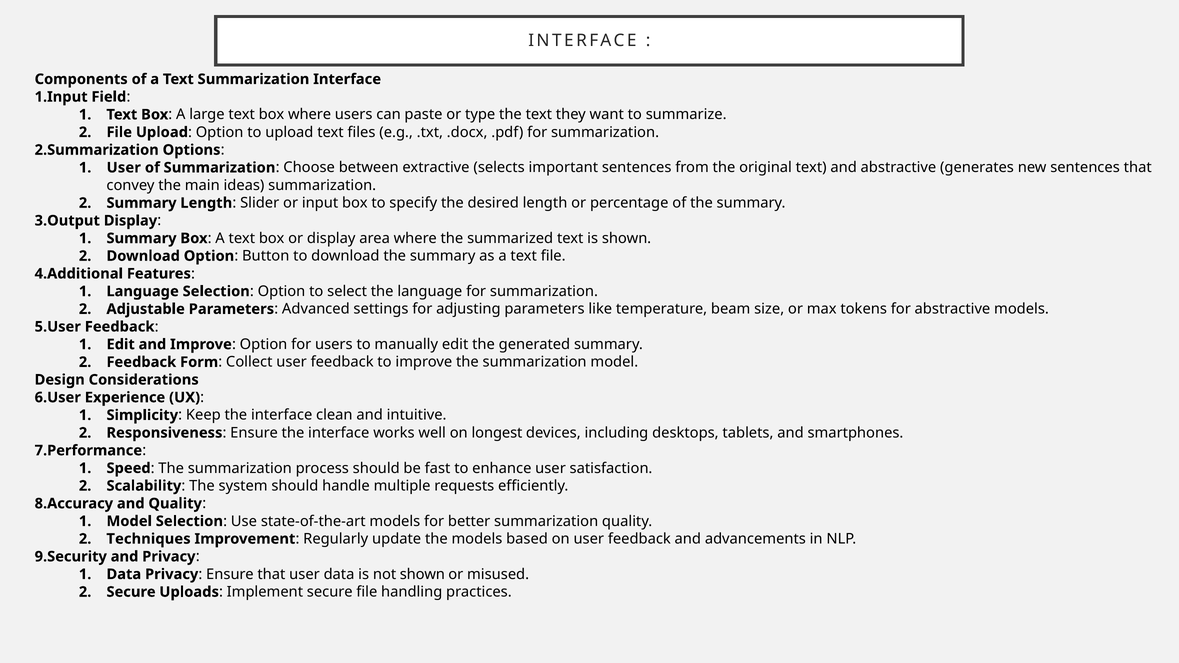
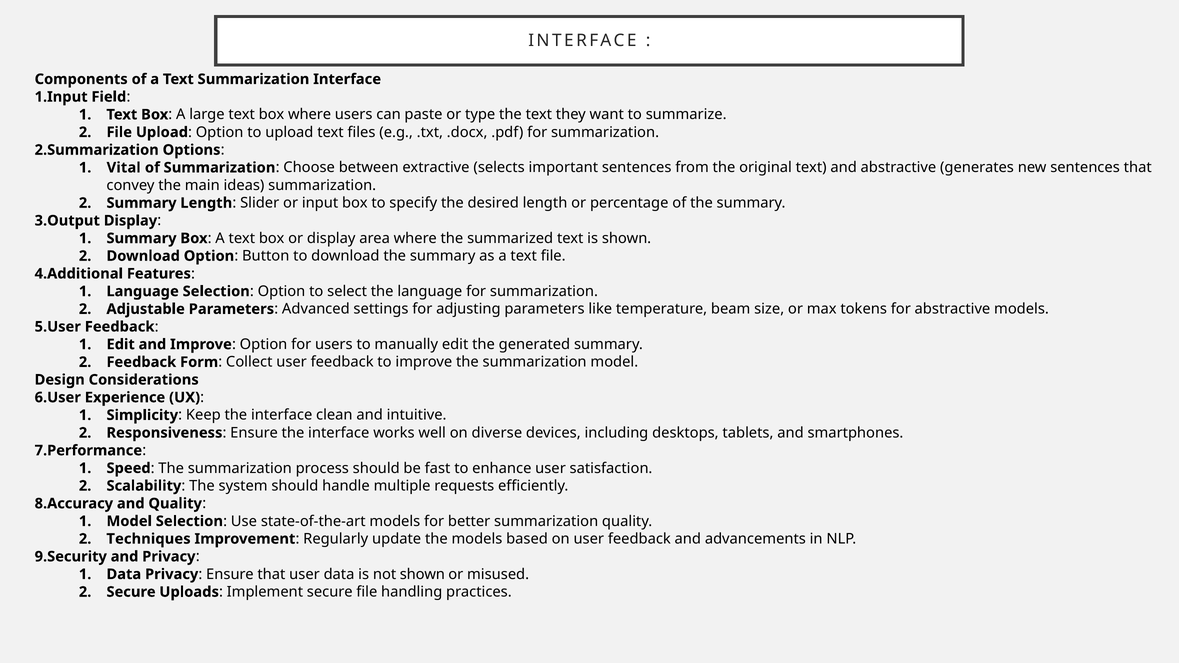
User: User -> Vital (124, 168)
longest: longest -> diverse (497, 433)
